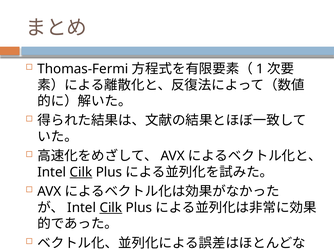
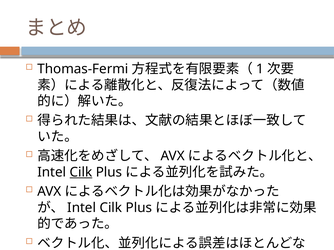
Cilk underline: present -> none (111, 208)
